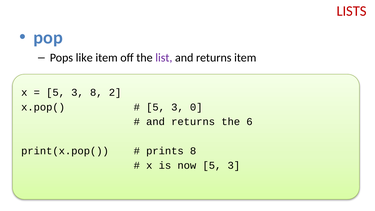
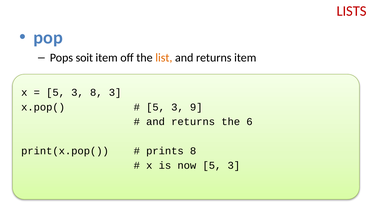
like: like -> soit (84, 58)
list colour: purple -> orange (164, 58)
8 2: 2 -> 3 (115, 92)
0: 0 -> 9 (196, 107)
